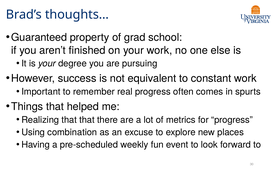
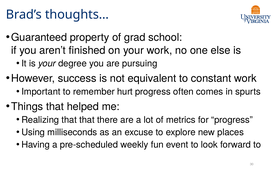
real: real -> hurt (125, 92)
combination: combination -> milliseconds (72, 132)
